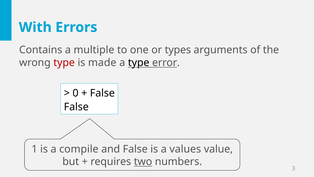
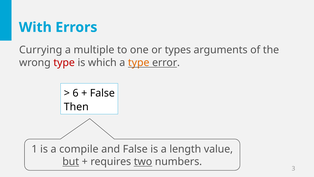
Contains: Contains -> Currying (41, 50)
made: made -> which (102, 62)
type colour: black -> orange (139, 62)
0: 0 -> 6 (76, 93)
False: False -> Then (76, 107)
values: values -> length (185, 149)
but underline: none -> present (71, 161)
